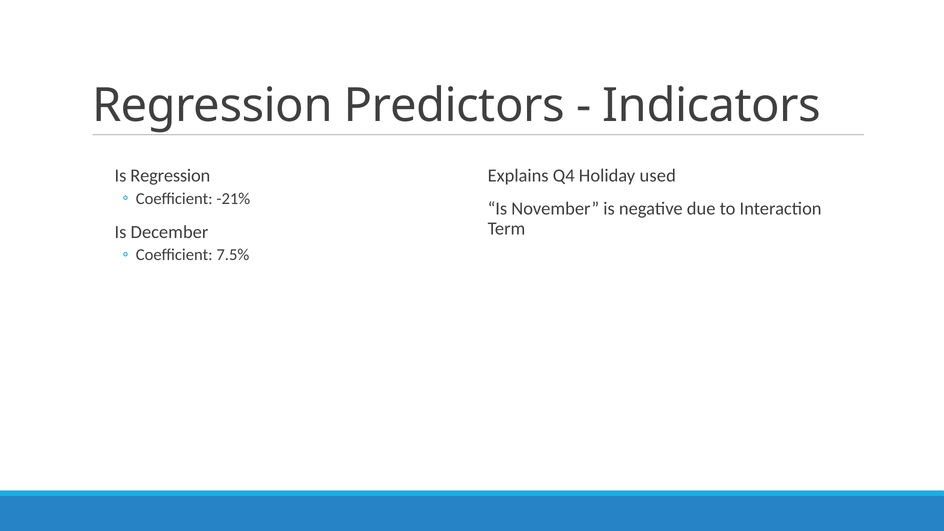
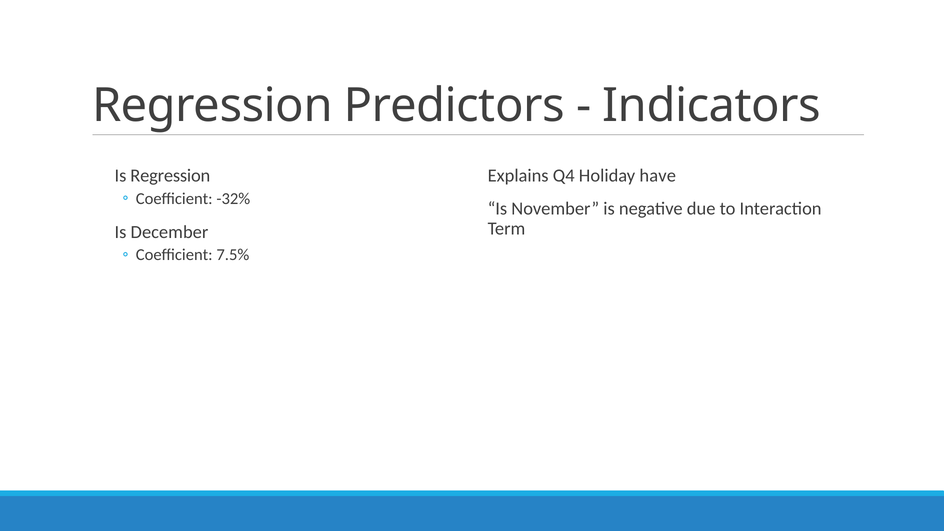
used: used -> have (658, 176)
-21%: -21% -> -32% (233, 199)
